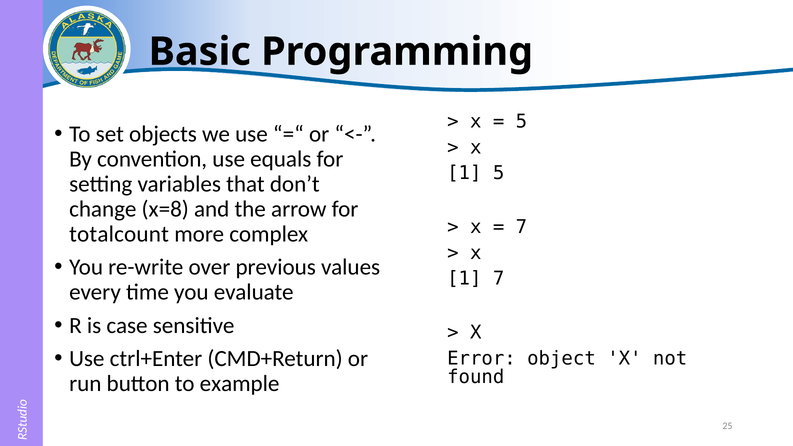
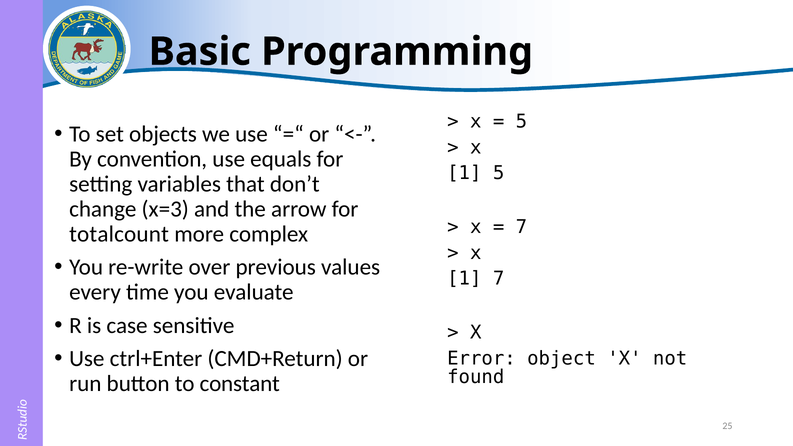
x=8: x=8 -> x=3 (165, 209)
example: example -> constant (240, 384)
